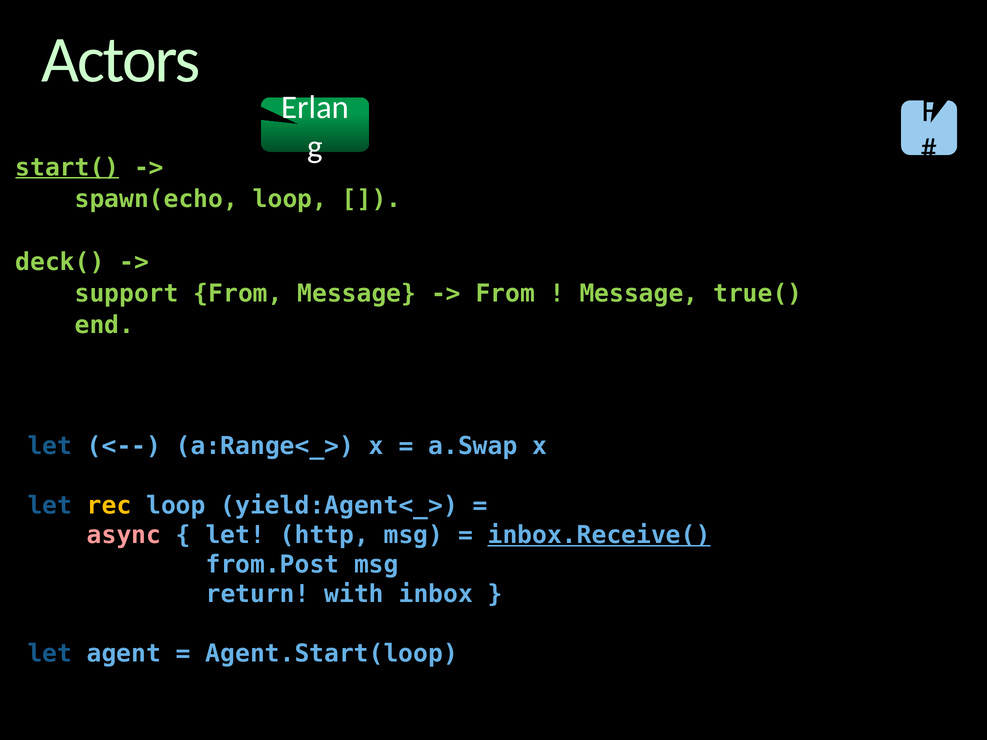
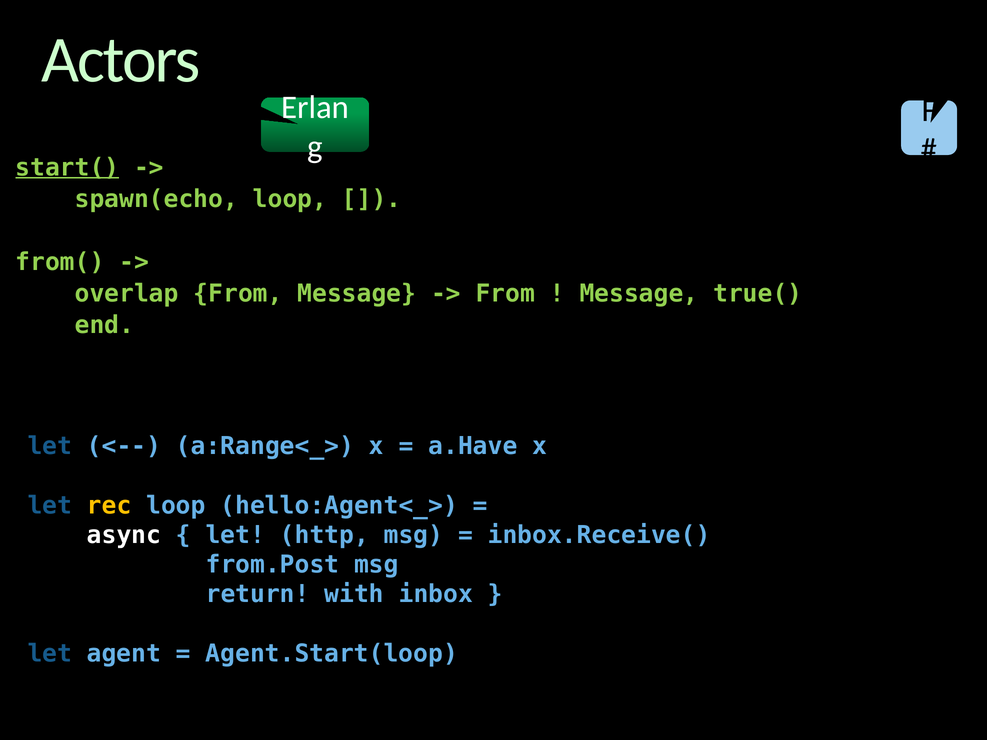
deck(: deck( -> from( (60, 262)
support: support -> overlap (127, 294)
a.Swap: a.Swap -> a.Have (473, 446)
yield:Agent<_>: yield:Agent<_> -> hello:Agent<_> (339, 506)
async colour: pink -> white (124, 535)
inbox.Receive( underline: present -> none (599, 535)
